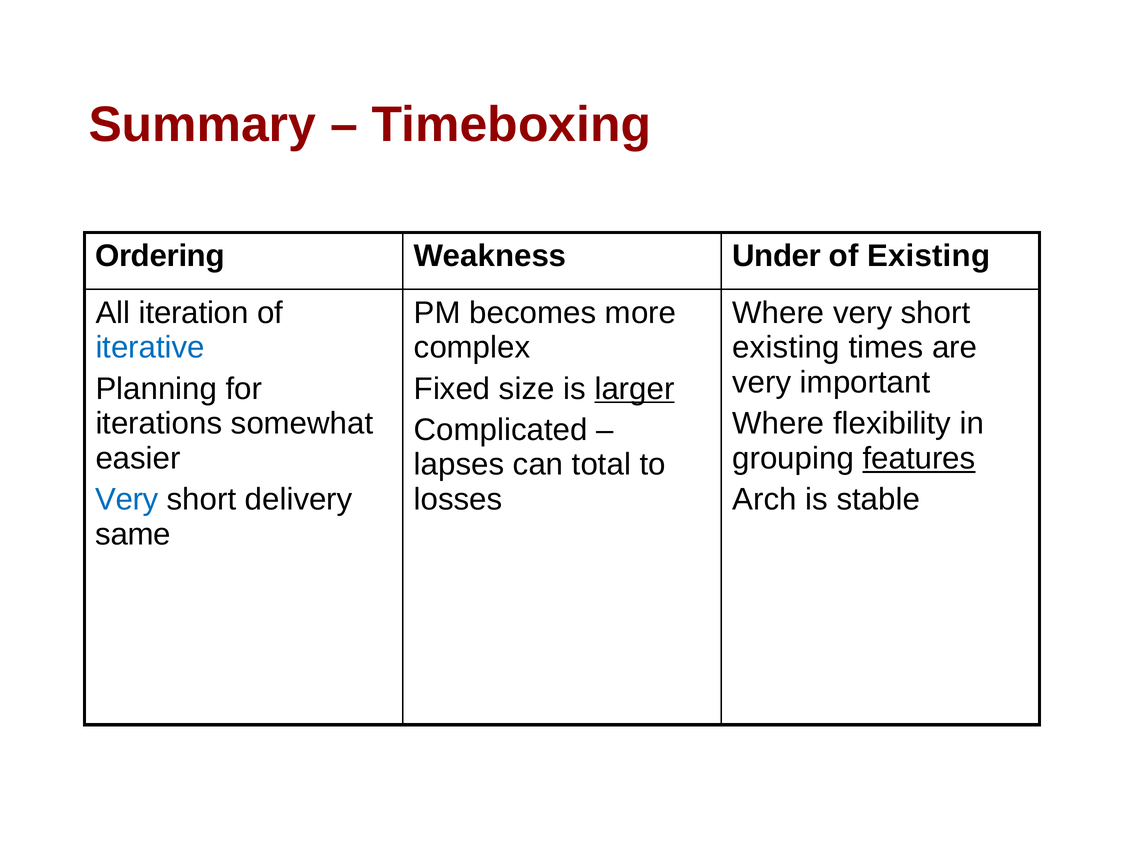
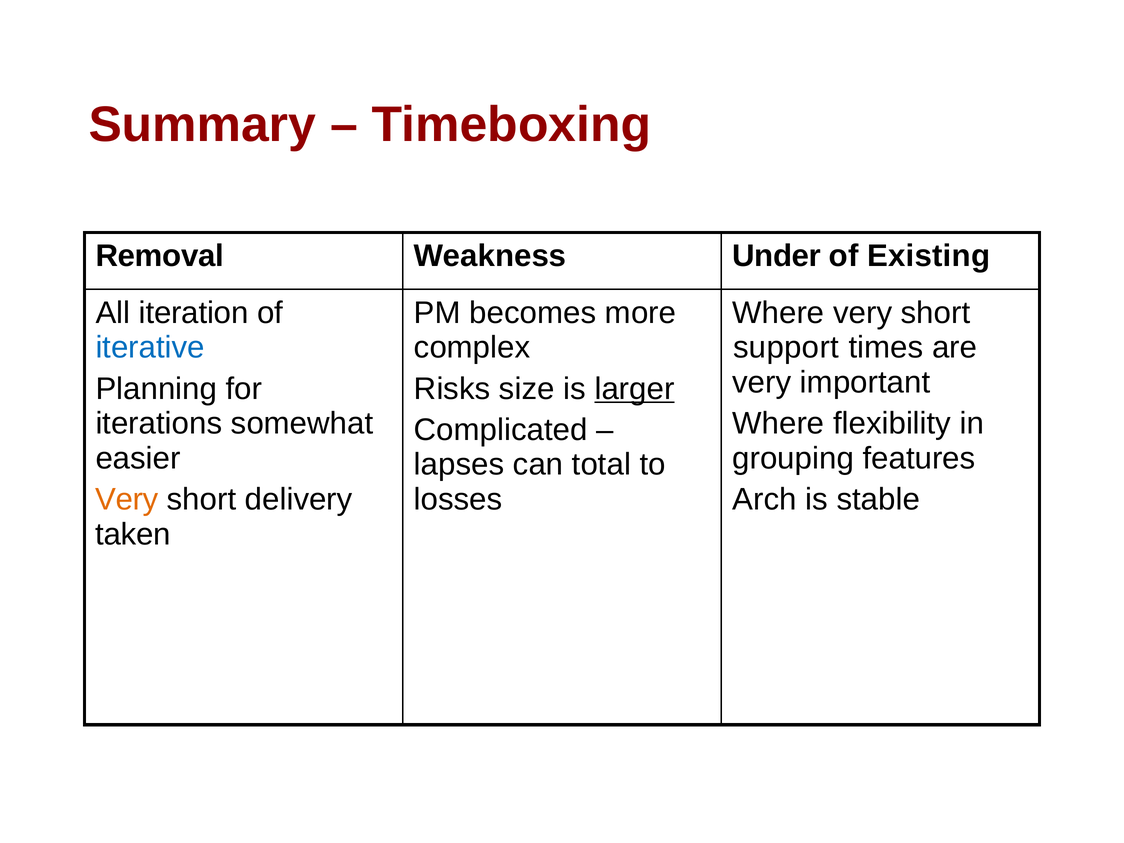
Ordering: Ordering -> Removal (160, 256)
existing: existing -> support (786, 348)
Fixed: Fixed -> Risks (452, 389)
features underline: present -> none (919, 458)
Very colour: blue -> orange (127, 499)
same: same -> taken (133, 534)
